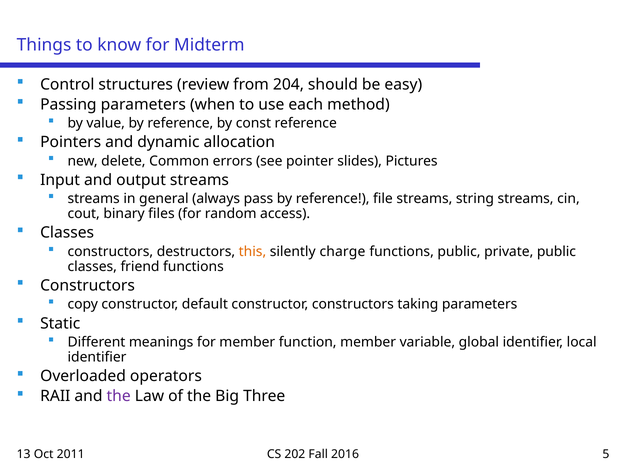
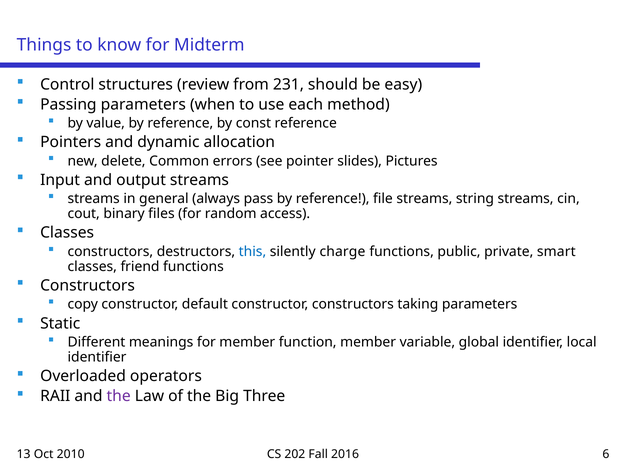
204: 204 -> 231 (288, 85)
this colour: orange -> blue (252, 252)
private public: public -> smart (556, 252)
2011: 2011 -> 2010 (71, 455)
5: 5 -> 6 (606, 455)
